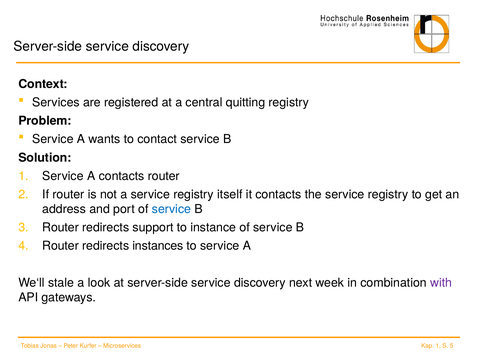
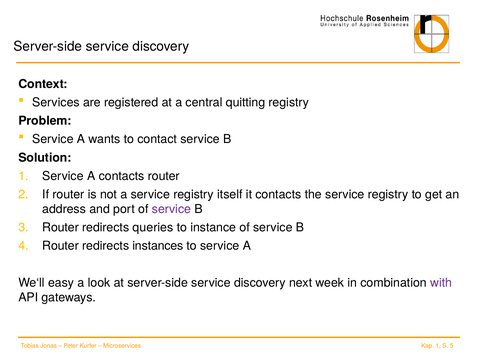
service colour: blue -> purple (171, 209)
support: support -> queries (153, 228)
stale: stale -> easy (61, 283)
